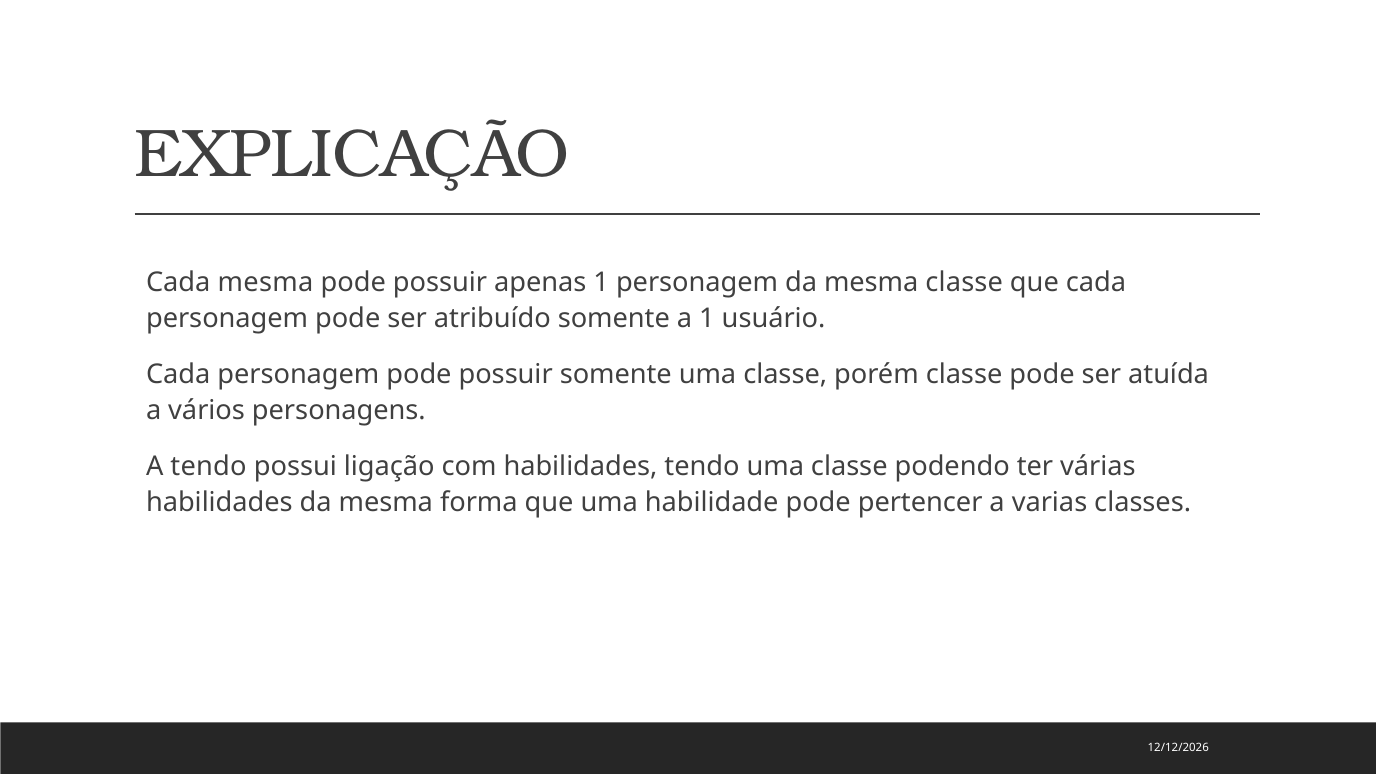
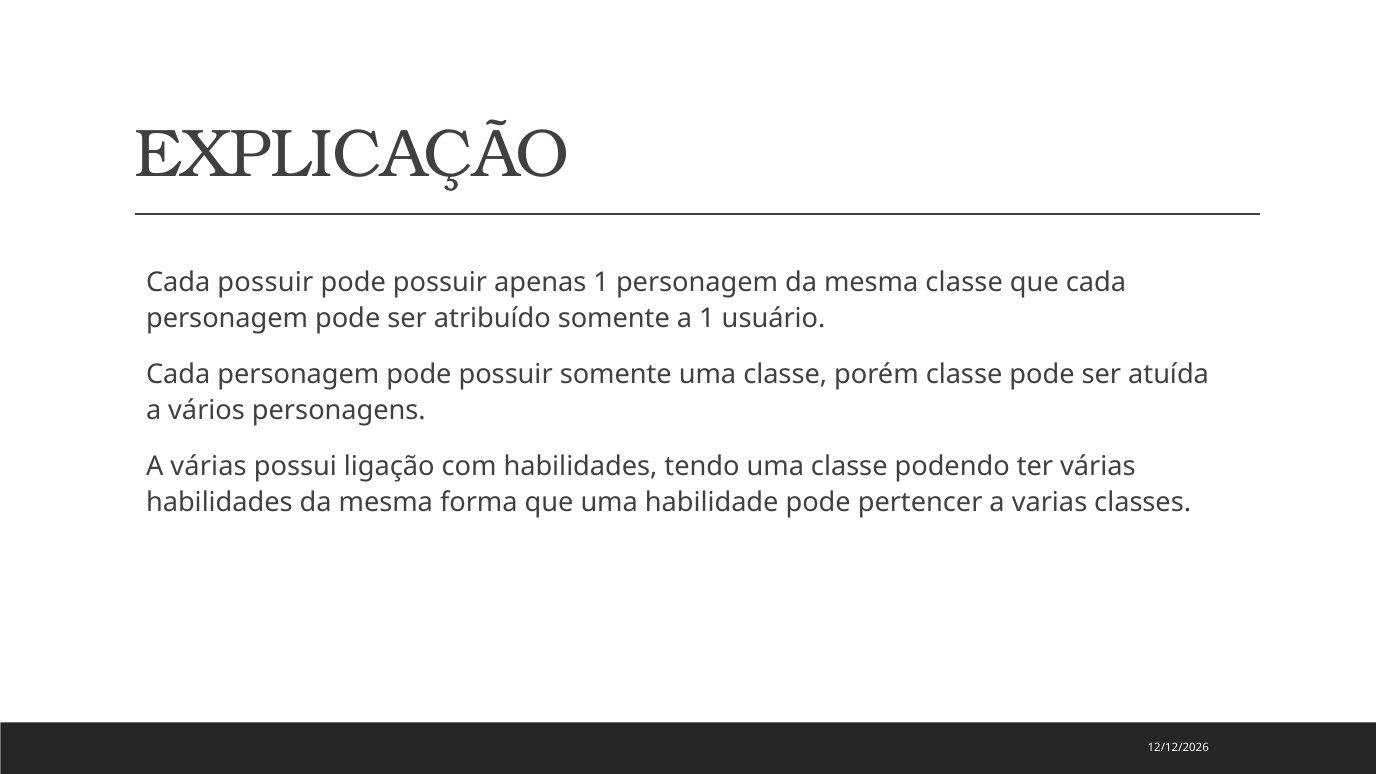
Cada mesma: mesma -> possuir (265, 283)
A tendo: tendo -> várias (209, 467)
